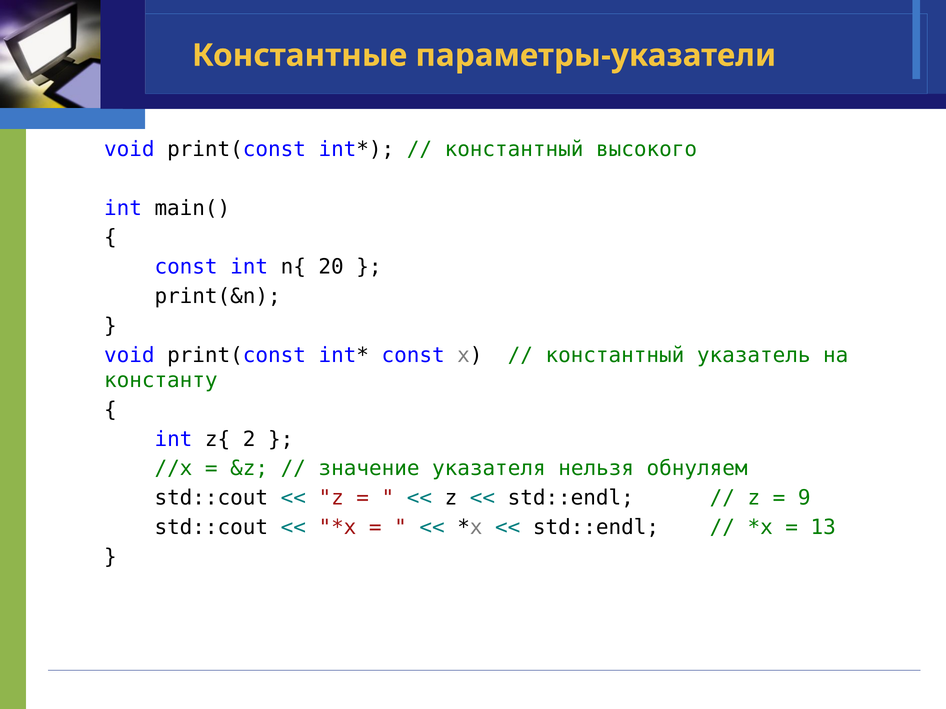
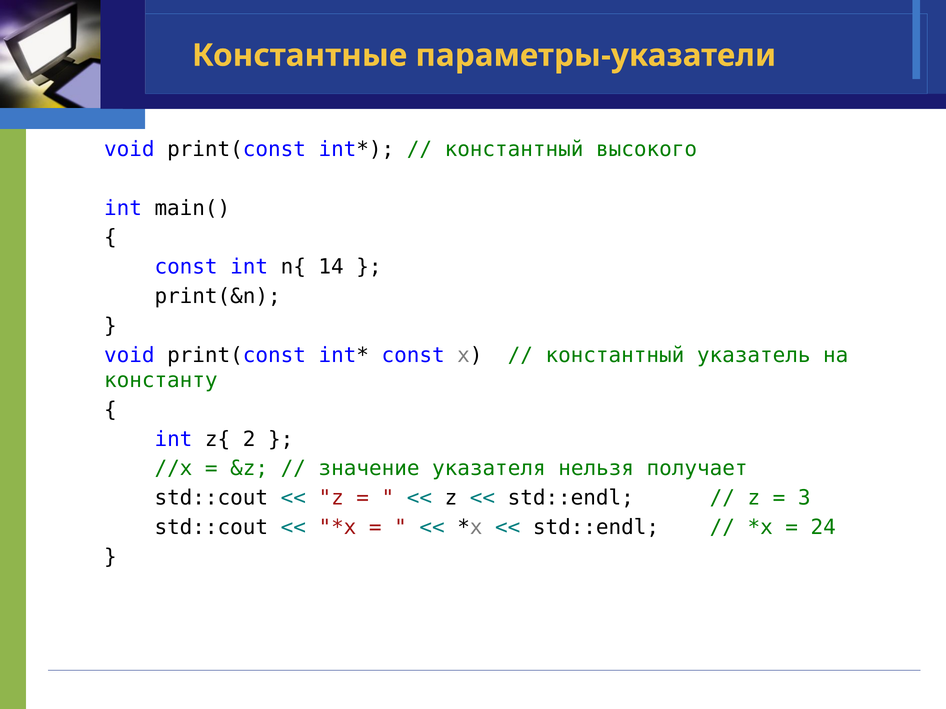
20: 20 -> 14 (331, 267)
обнуляем: обнуляем -> получает (697, 469)
9: 9 -> 3 (804, 498)
13: 13 -> 24 (823, 528)
